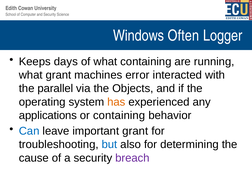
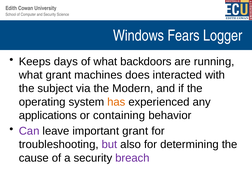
Often: Often -> Fears (184, 36)
what containing: containing -> backdoors (146, 62)
error: error -> does (137, 75)
parallel: parallel -> subject (55, 88)
Objects: Objects -> Modern (133, 88)
Can colour: blue -> purple (29, 131)
but colour: blue -> purple (109, 144)
